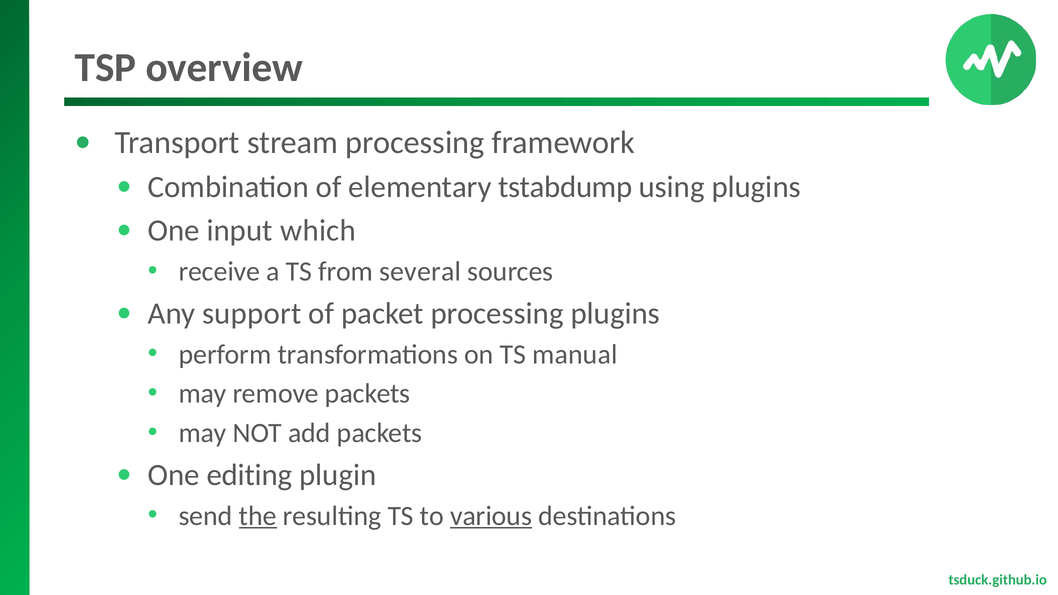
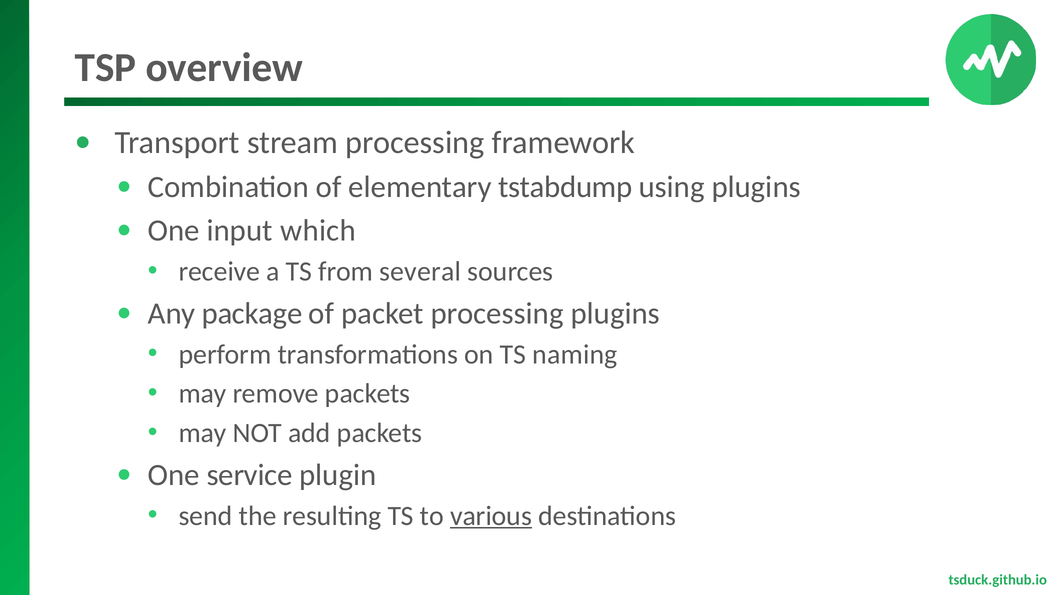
support: support -> package (252, 313)
manual: manual -> naming (575, 354)
editing: editing -> service (250, 475)
the underline: present -> none (258, 516)
